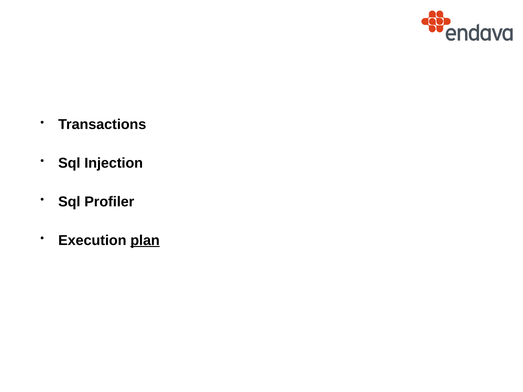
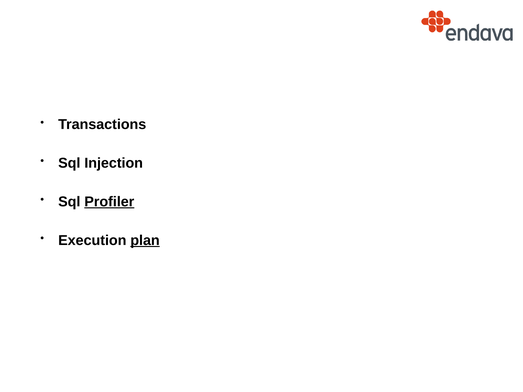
Profiler underline: none -> present (109, 202)
